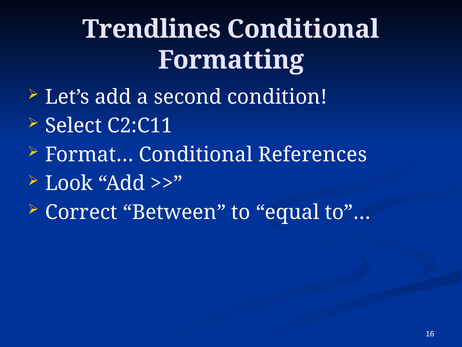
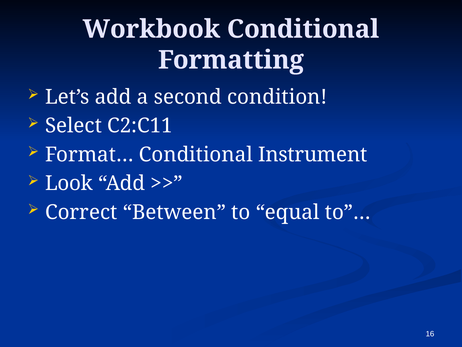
Trendlines: Trendlines -> Workbook (151, 29)
References: References -> Instrument (313, 154)
